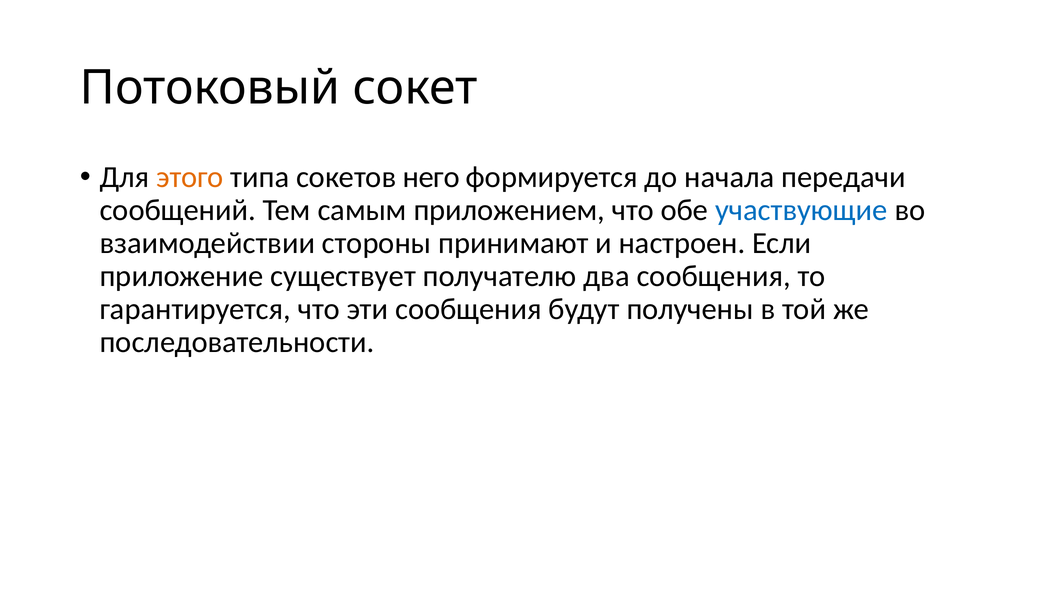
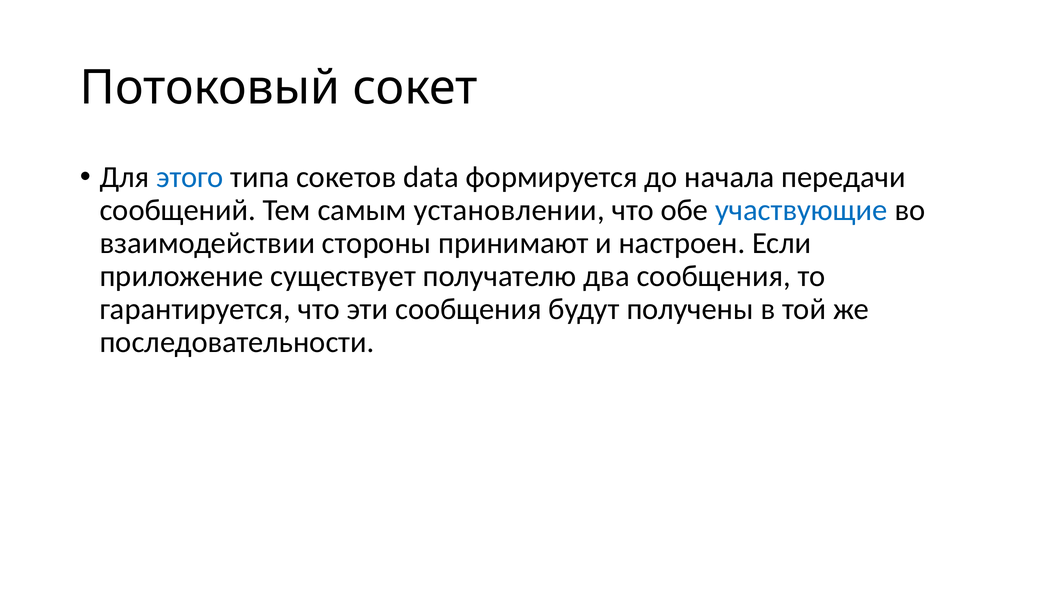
этого colour: orange -> blue (190, 177)
него: него -> data (431, 177)
приложением: приложением -> установлении (509, 210)
